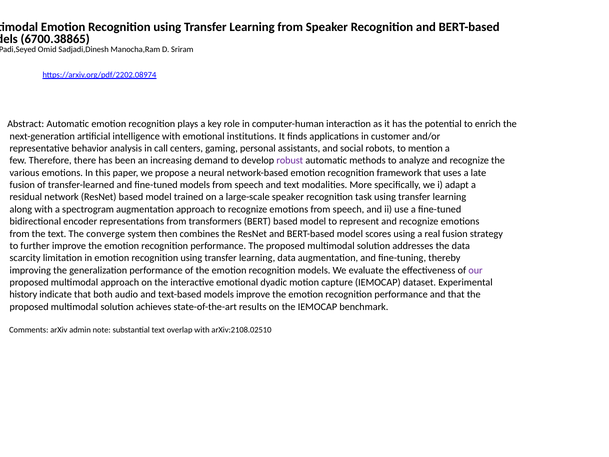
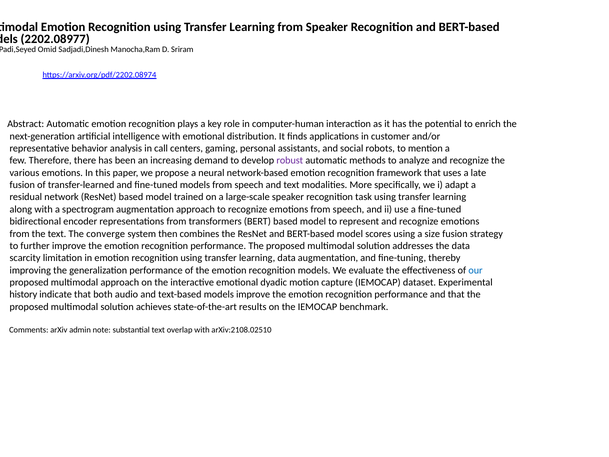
6700.38865: 6700.38865 -> 2202.08977 (55, 39)
institutions: institutions -> distribution (252, 136)
real: real -> size (432, 234)
our colour: purple -> blue (476, 270)
